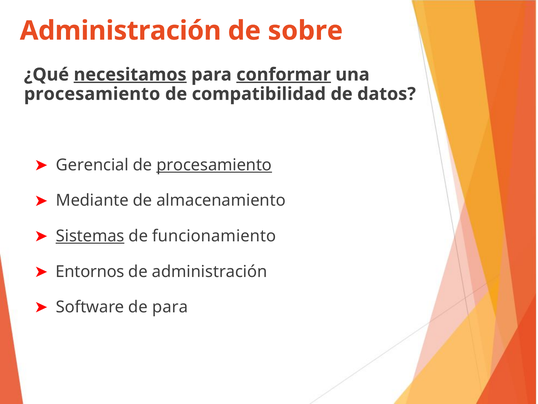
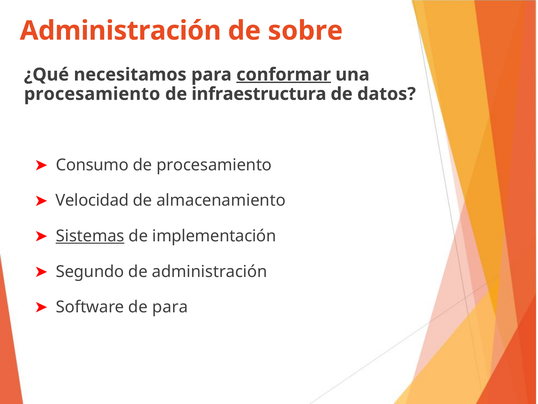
necesitamos underline: present -> none (130, 75)
compatibilidad: compatibilidad -> infraestructura (259, 94)
Gerencial: Gerencial -> Consumo (92, 165)
procesamiento underline: present -> none (214, 165)
Mediante: Mediante -> Velocidad (92, 200)
funcionamiento: funcionamiento -> implementación (214, 236)
Entornos: Entornos -> Segundo (90, 271)
